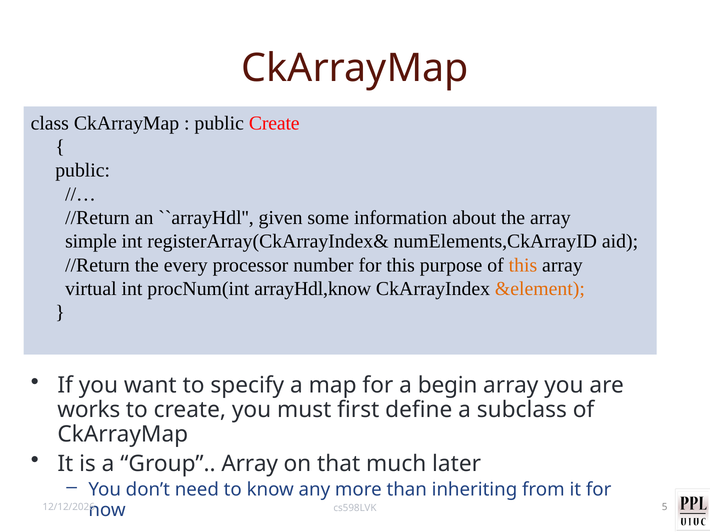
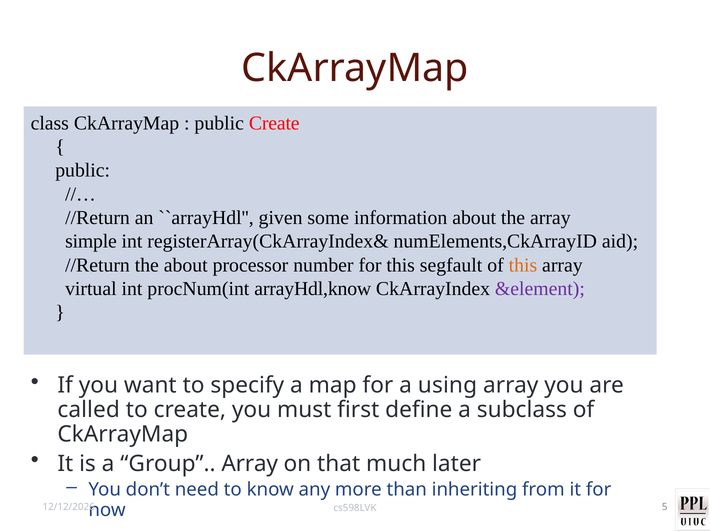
the every: every -> about (186, 265)
purpose: purpose -> segfault (451, 265)
&element colour: orange -> purple (540, 289)
begin: begin -> using (447, 386)
works: works -> called (89, 410)
